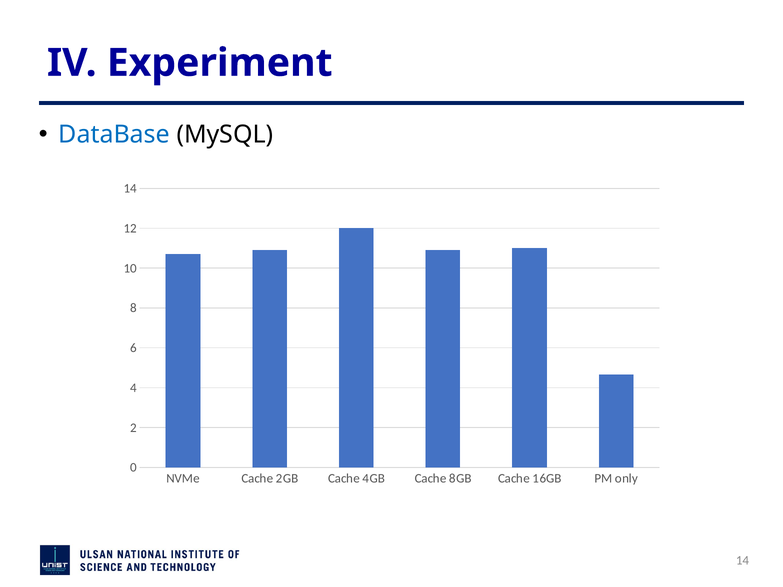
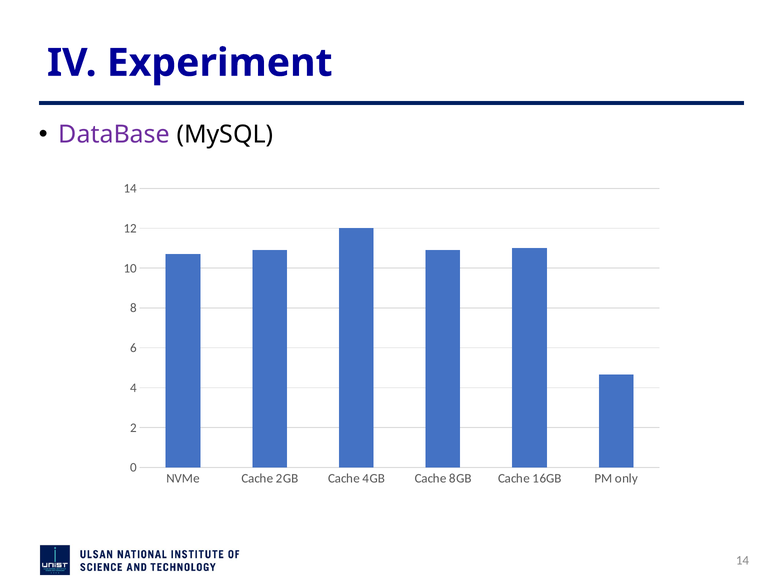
DataBase colour: blue -> purple (114, 134)
